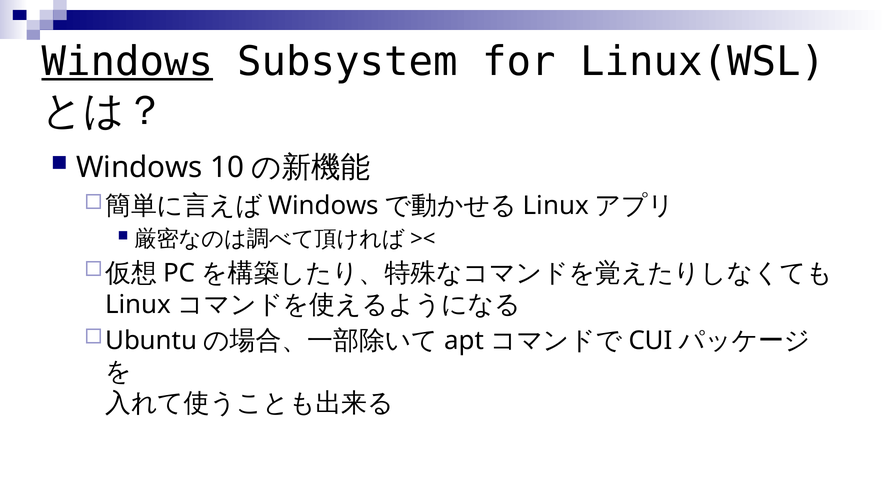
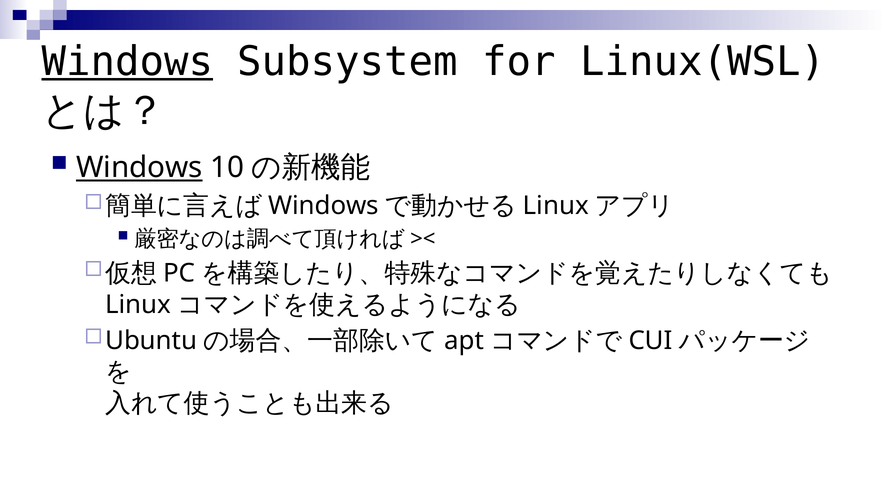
Windows underline: none -> present (139, 167)
